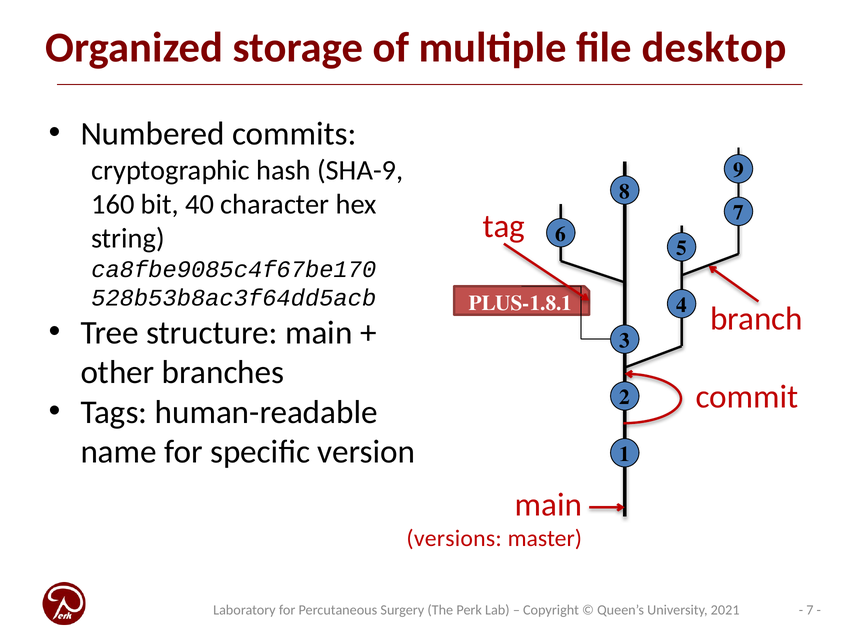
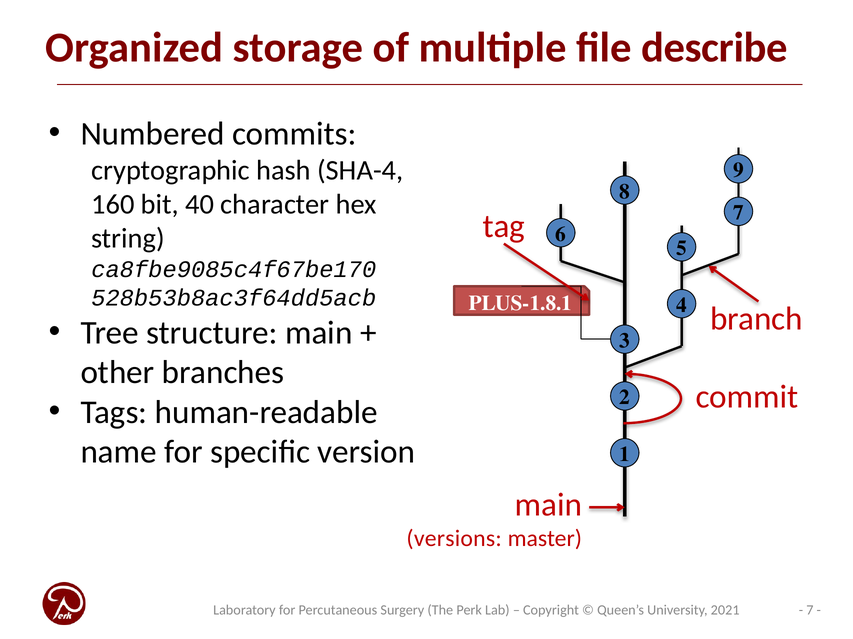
desktop: desktop -> describe (714, 48)
SHA-9: SHA-9 -> SHA-4 (360, 171)
